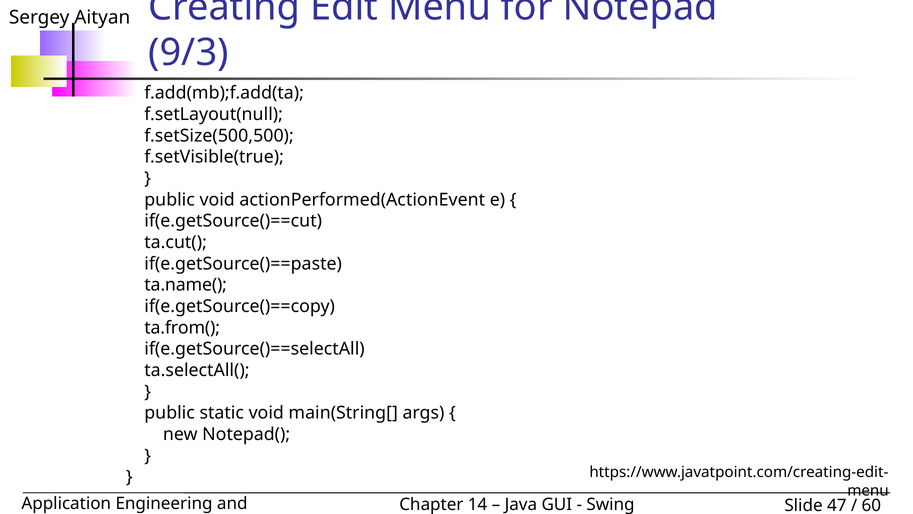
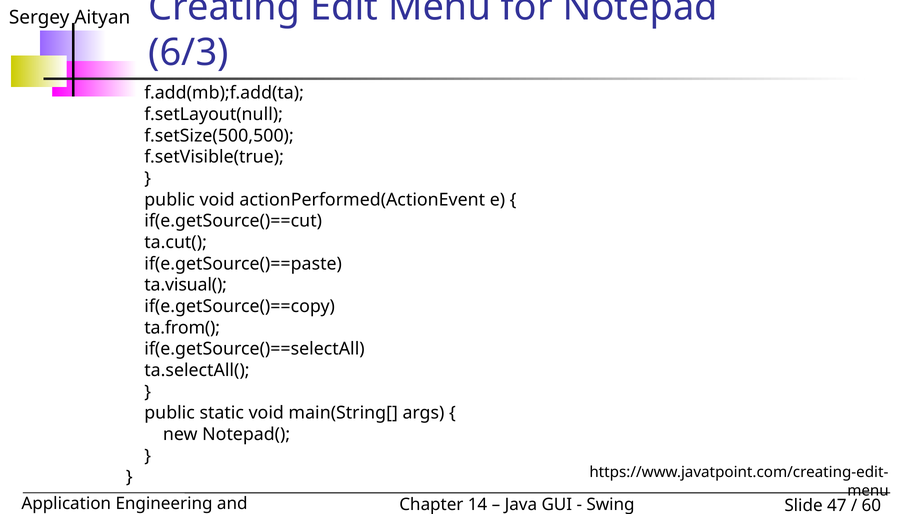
9/3: 9/3 -> 6/3 (189, 53)
ta.name(: ta.name( -> ta.visual( (186, 285)
